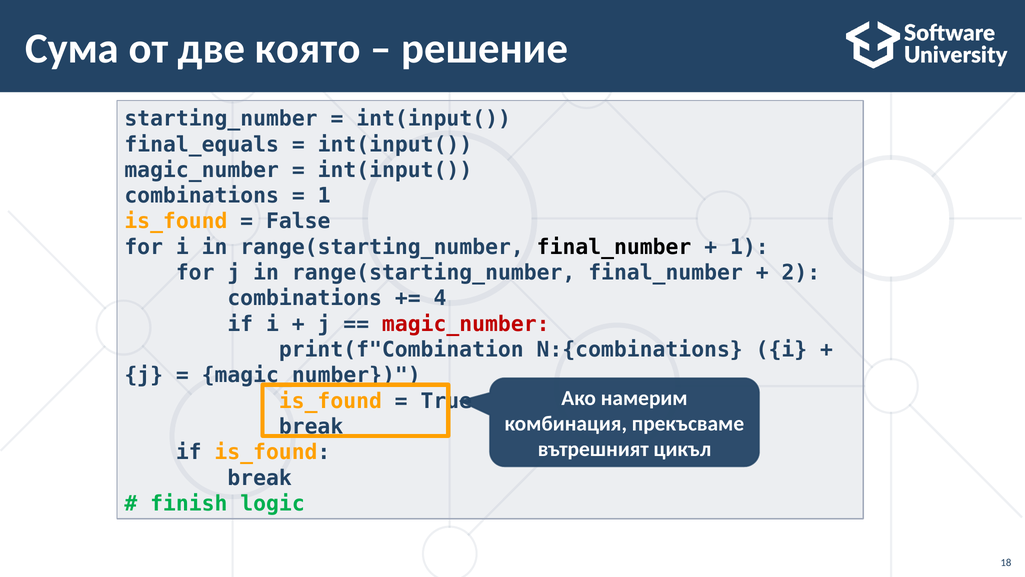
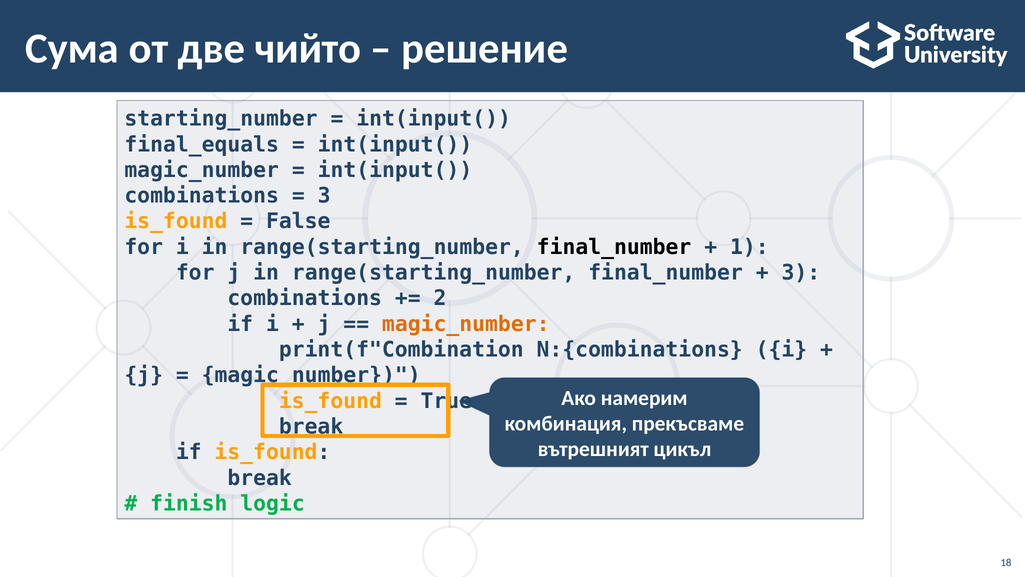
която: която -> чийто (308, 49)
1: 1 -> 3 (324, 196)
2: 2 -> 3 (801, 273)
4: 4 -> 2 (440, 298)
magic_number colour: red -> orange (466, 324)
